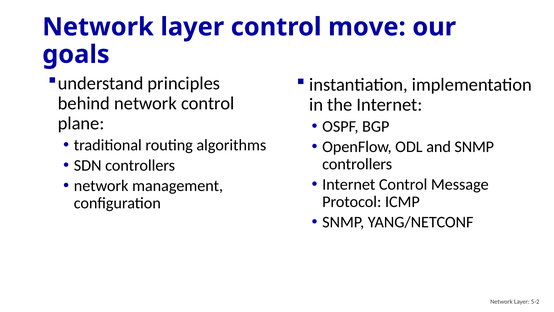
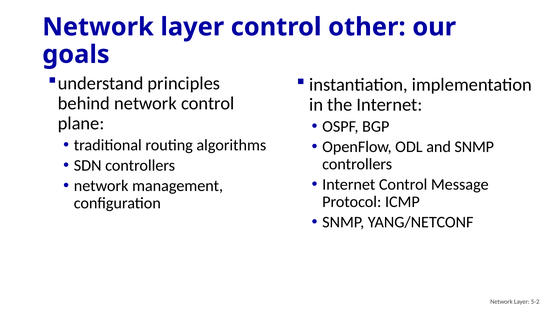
move: move -> other (367, 27)
